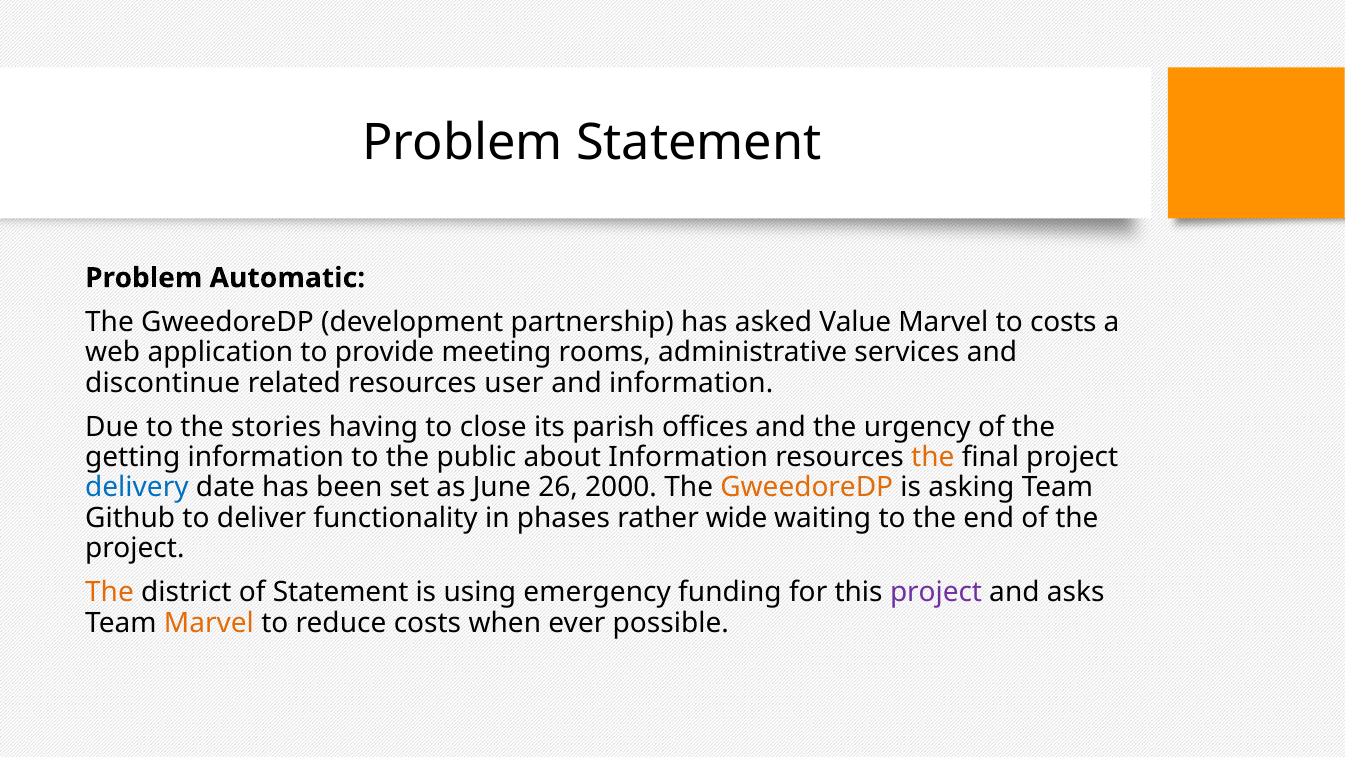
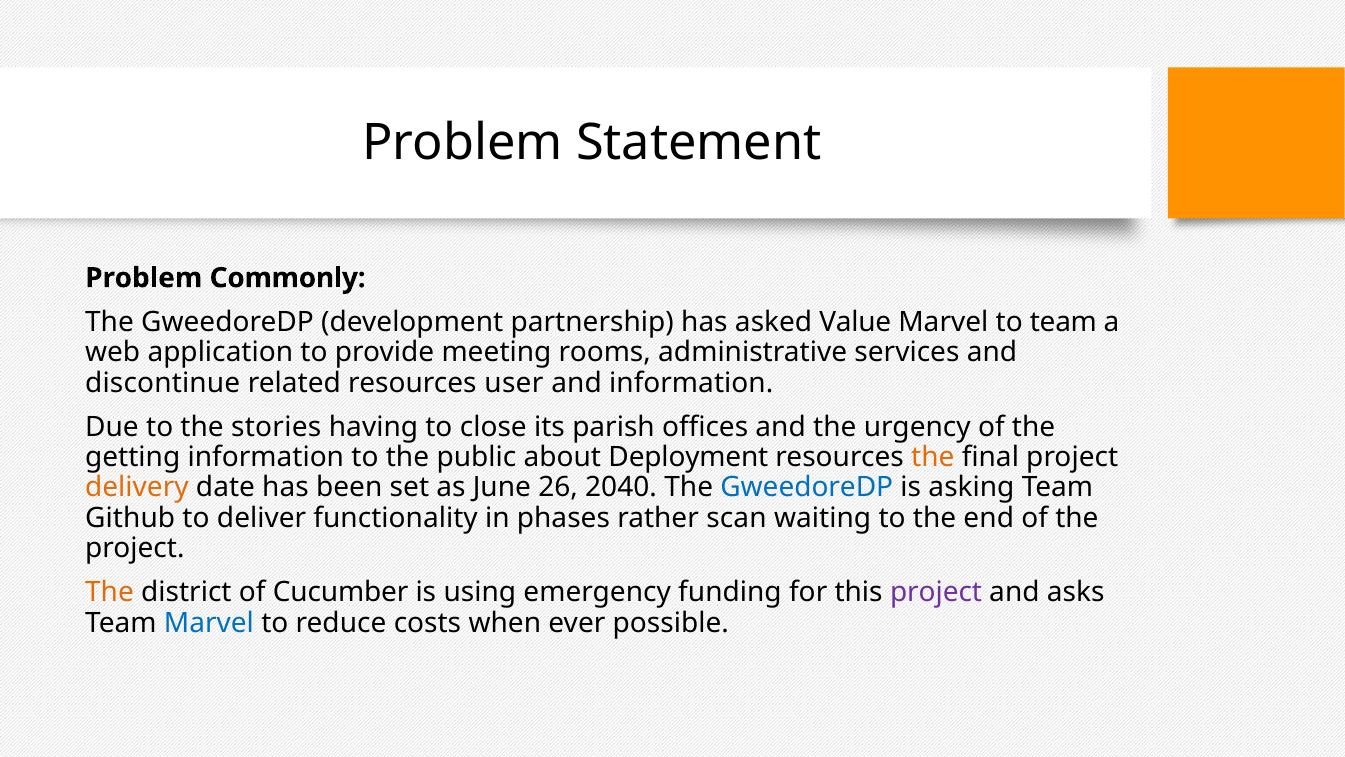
Automatic: Automatic -> Commonly (288, 278)
to costs: costs -> team (1063, 322)
about Information: Information -> Deployment (688, 457)
delivery colour: blue -> orange (137, 487)
2000: 2000 -> 2040 (621, 487)
GweedoreDP colour: orange -> blue (807, 487)
wide: wide -> scan (736, 518)
of Statement: Statement -> Cucumber (341, 592)
Marvel colour: orange -> blue (209, 622)
